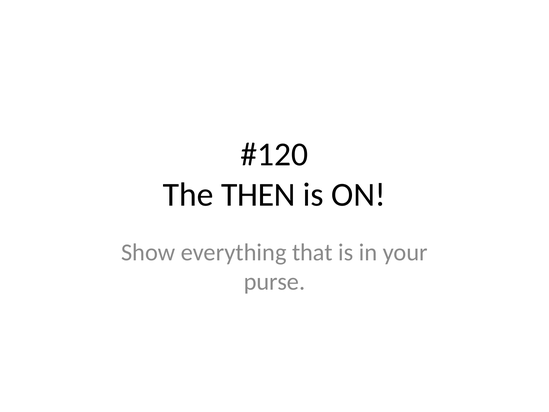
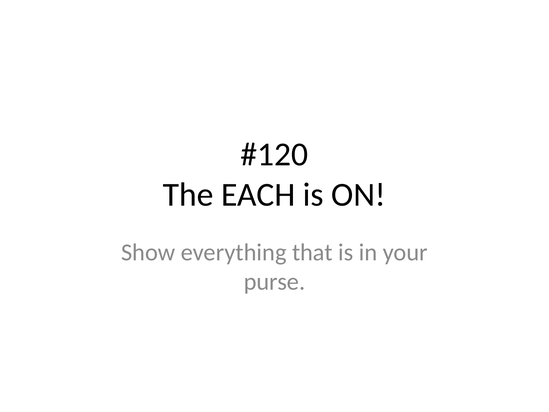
THEN: THEN -> EACH (258, 195)
